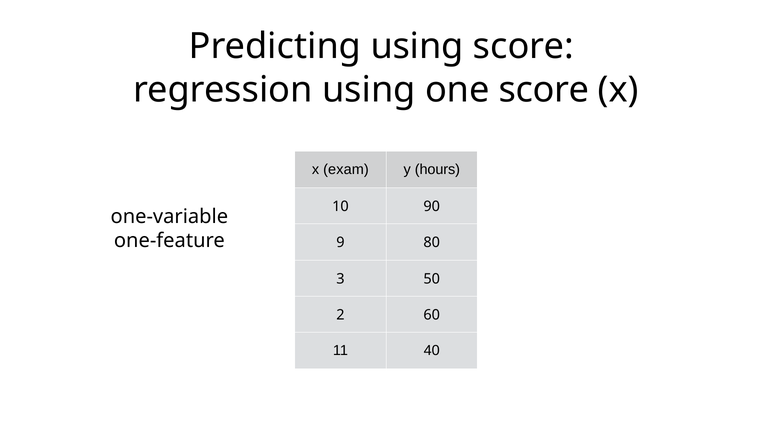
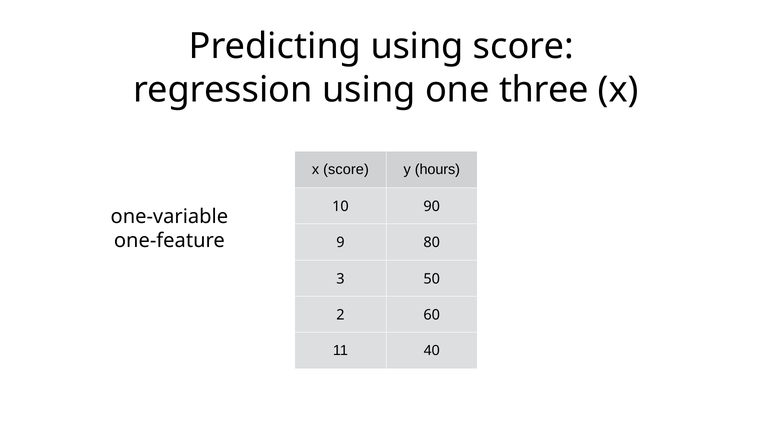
one score: score -> three (544, 90)
x exam: exam -> score (346, 170)
